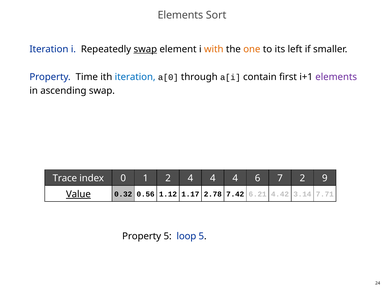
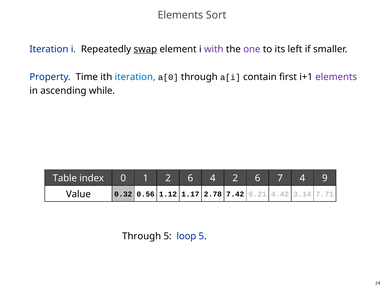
with colour: orange -> purple (214, 49)
one colour: orange -> purple (252, 49)
ascending swap: swap -> while (102, 91)
Trace: Trace -> Table (65, 178)
2 4: 4 -> 6 (190, 178)
4: 4 -> 2 (235, 178)
1 2: 2 -> 4 (302, 178)
Value underline: present -> none (78, 194)
Property: Property -> Through (142, 236)
